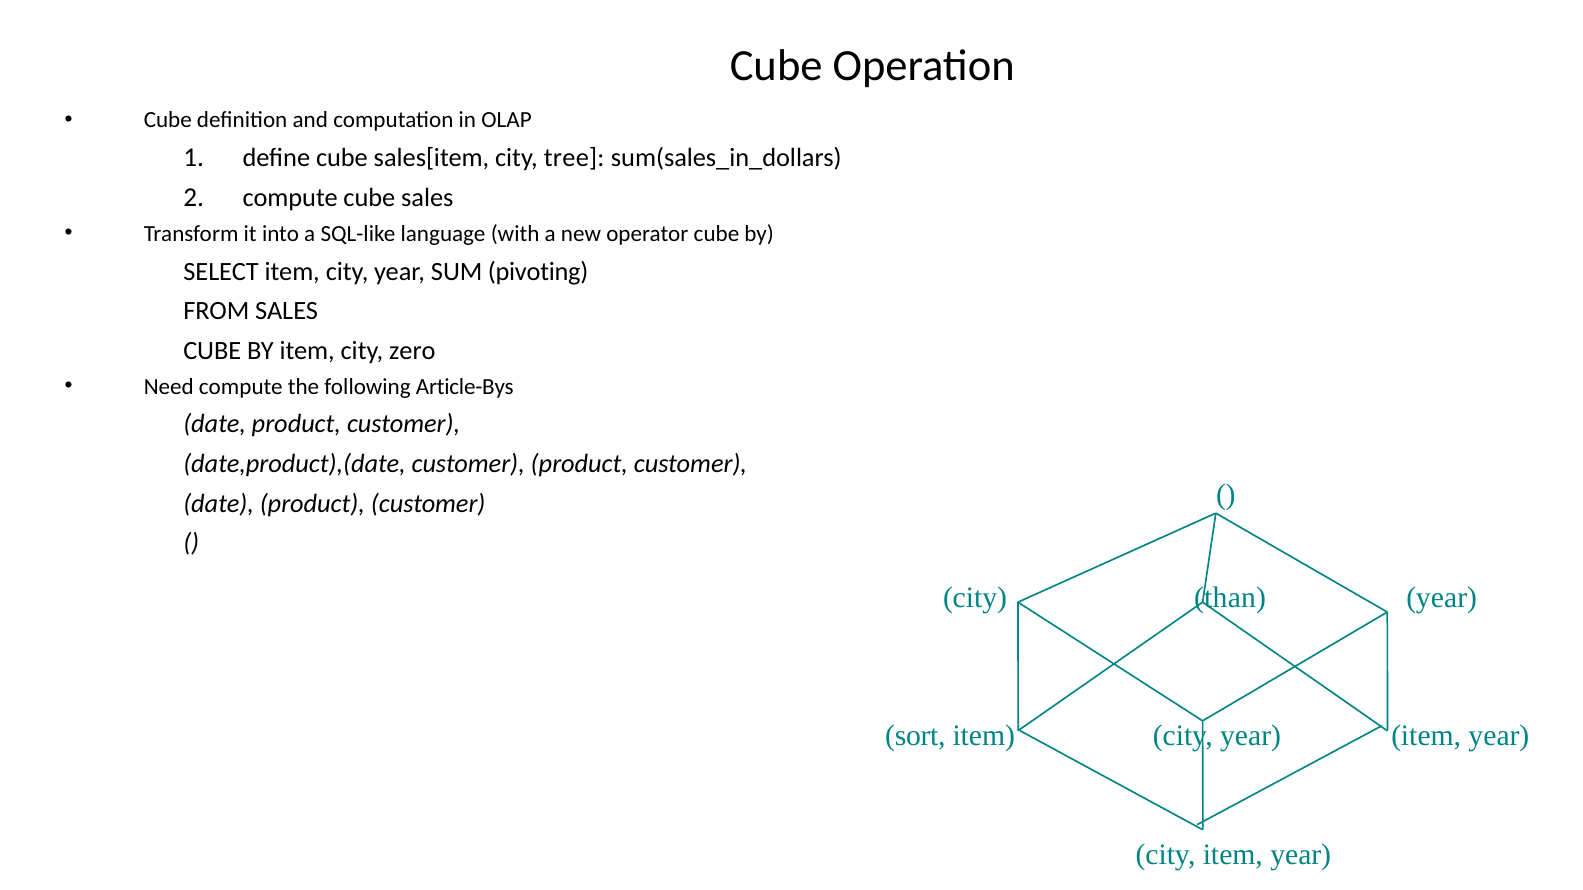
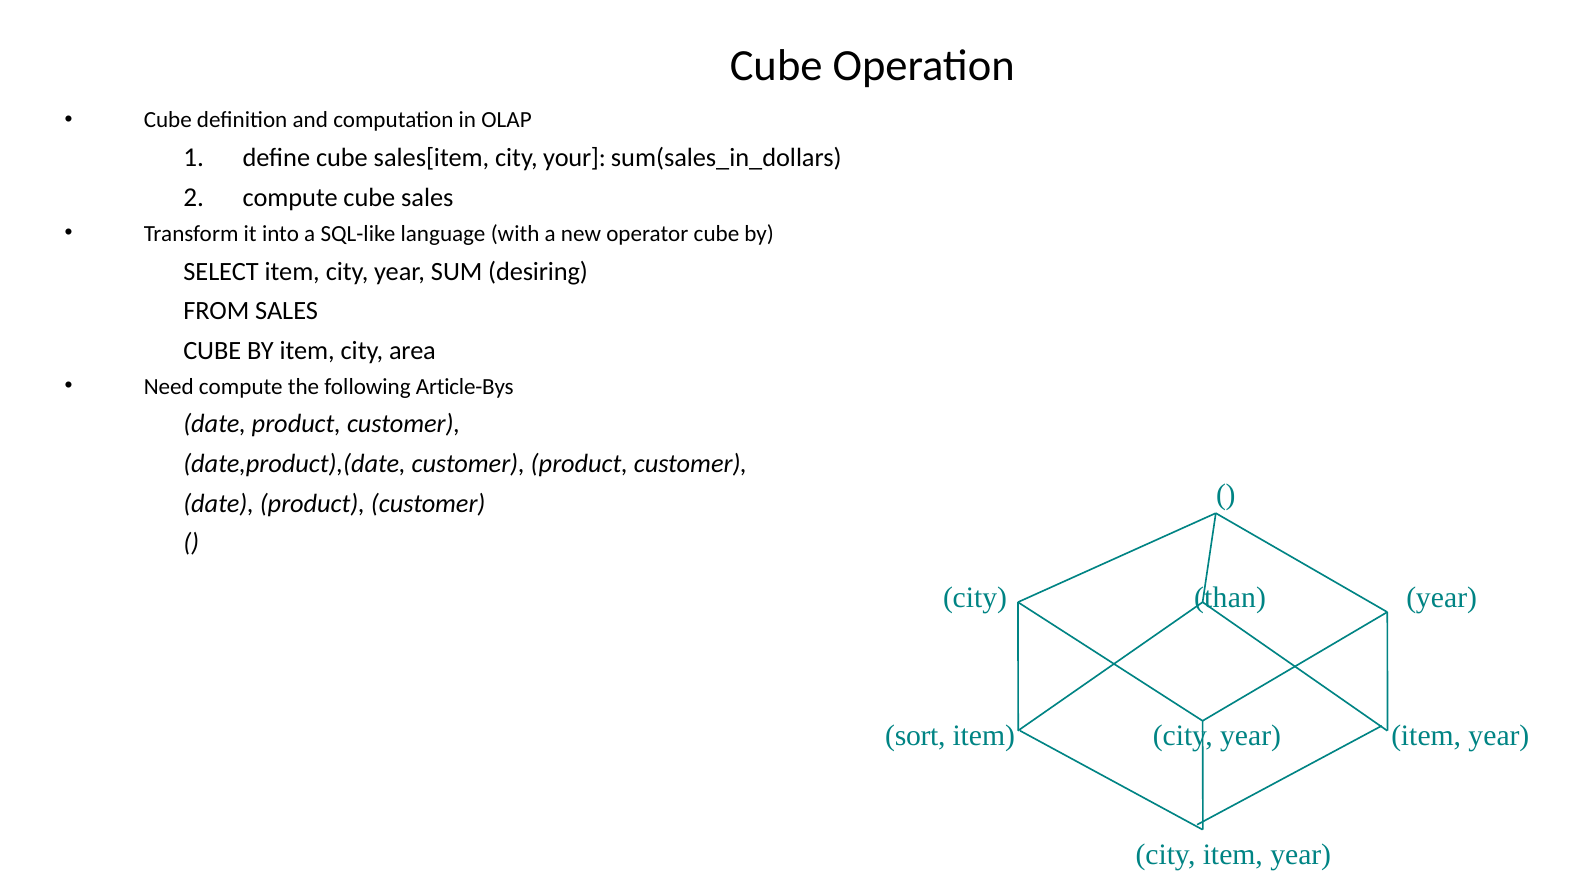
tree: tree -> your (574, 158)
pivoting: pivoting -> desiring (538, 272)
zero: zero -> area (412, 351)
